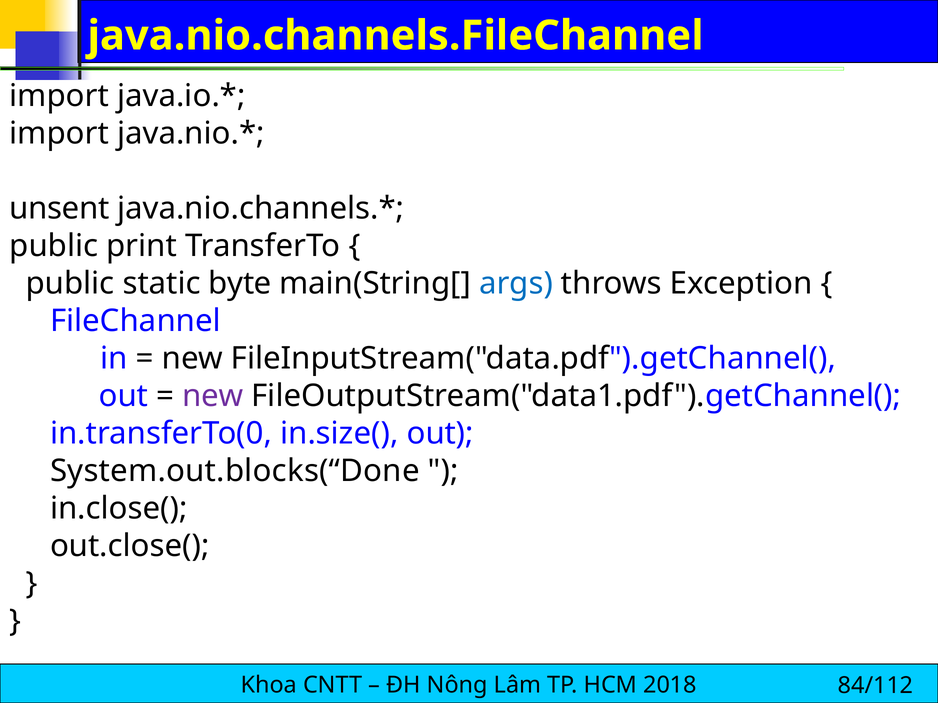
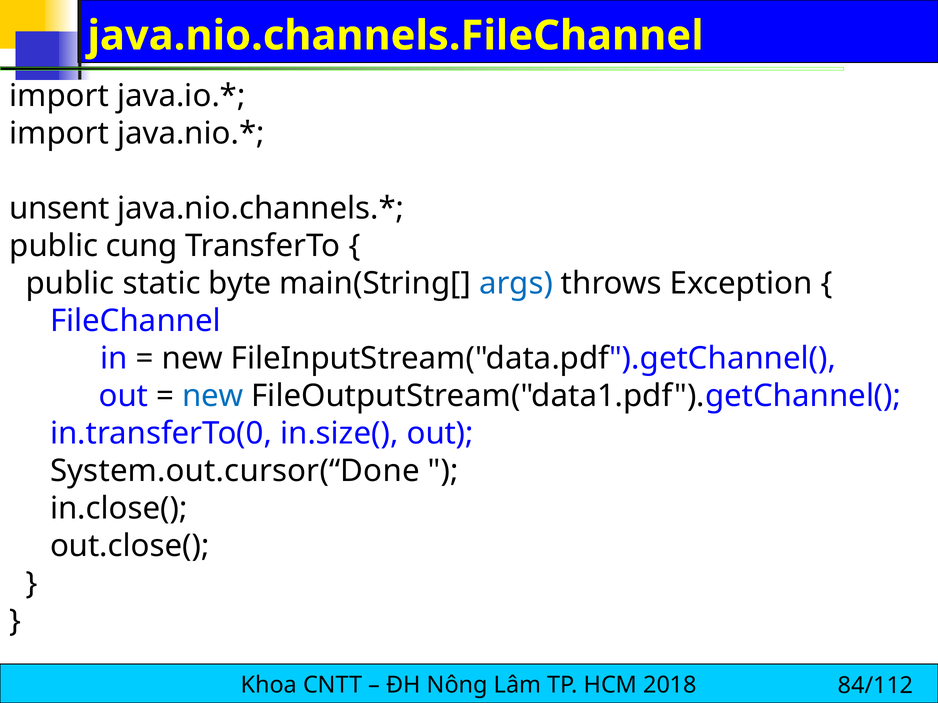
print: print -> cung (142, 246)
new colour: purple -> blue (213, 396)
System.out.blocks(“Done: System.out.blocks(“Done -> System.out.cursor(“Done (235, 471)
